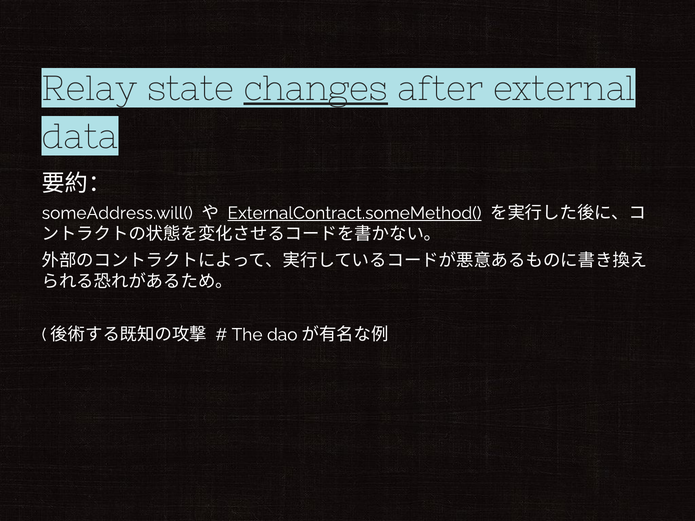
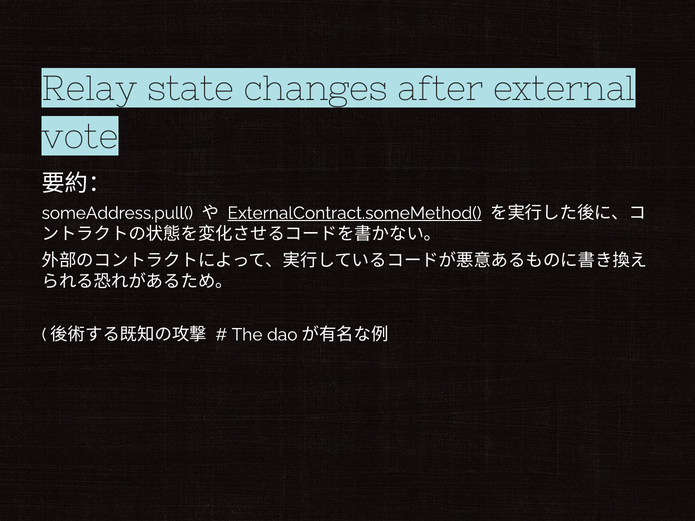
changes underline: present -> none (316, 89)
data: data -> vote (80, 137)
someAddress.will(: someAddress.will( -> someAddress.pull( (117, 213)
